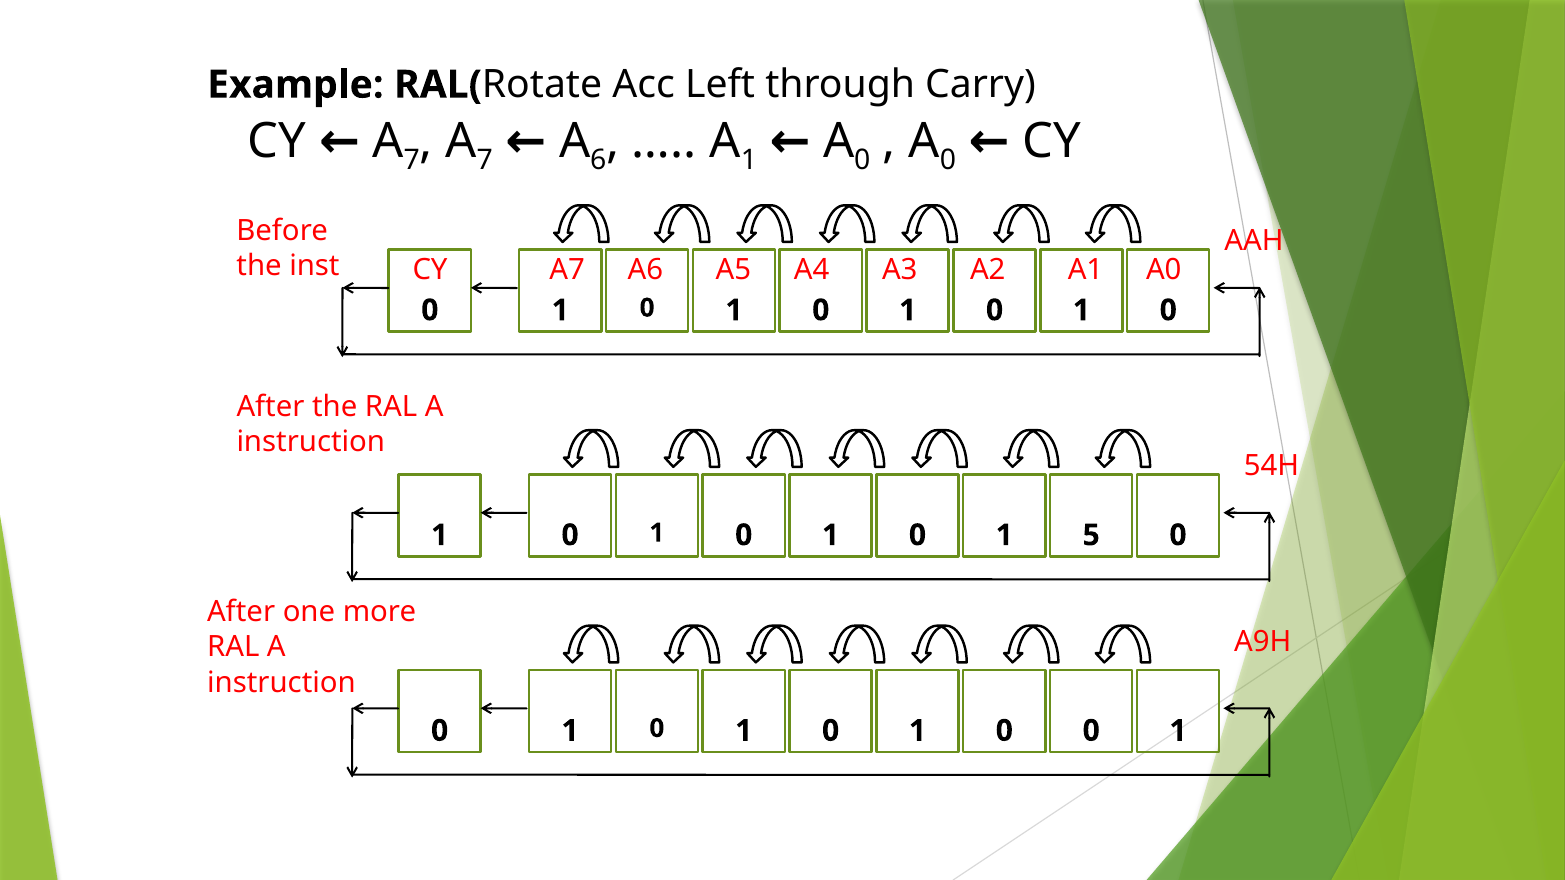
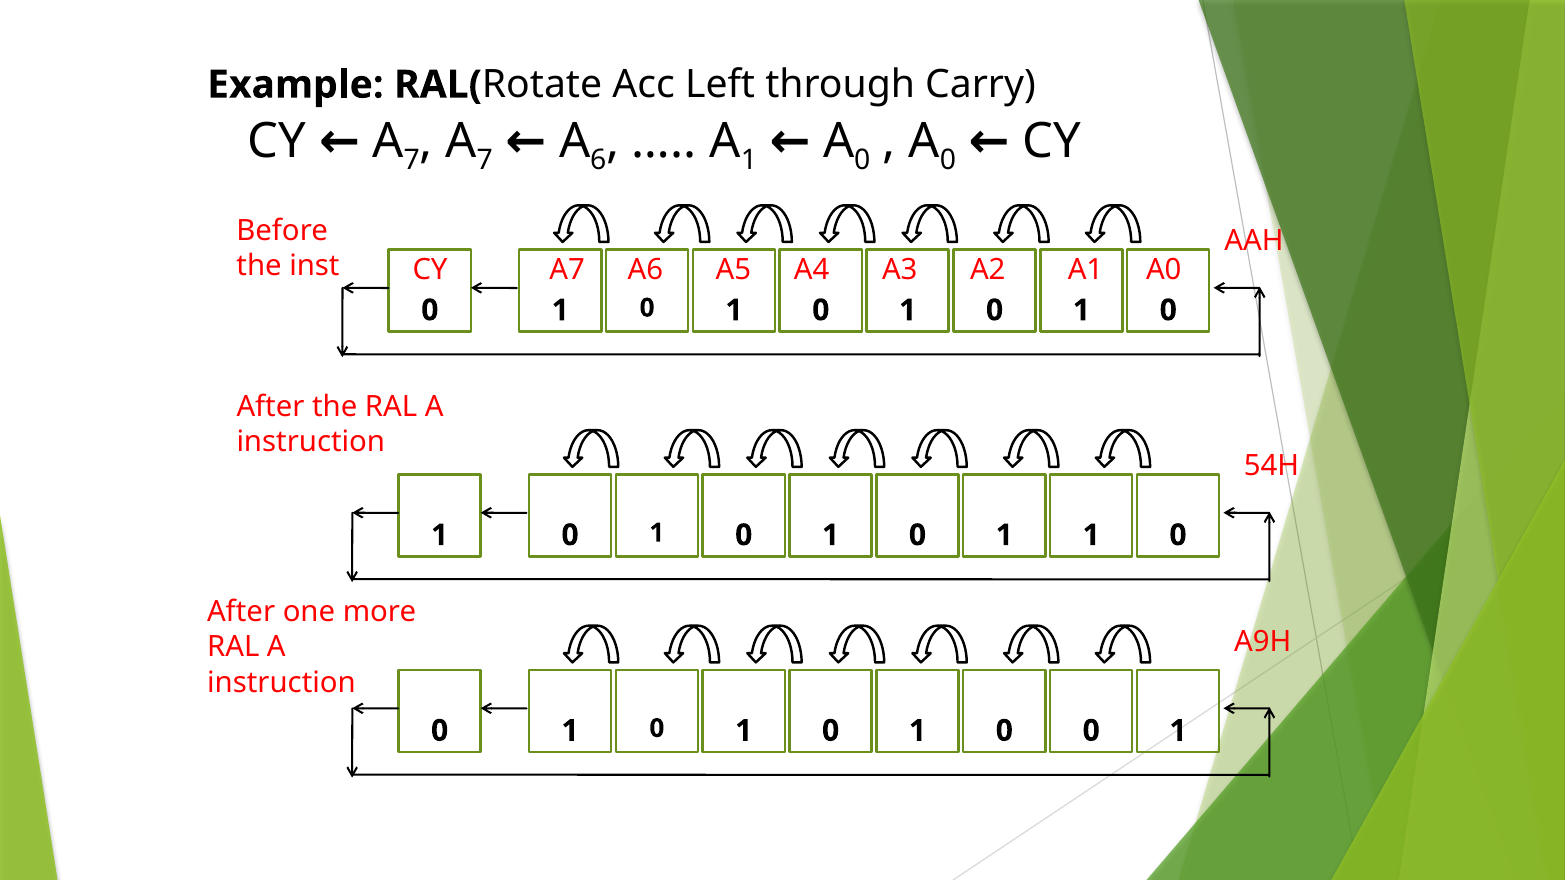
1 5: 5 -> 1 (1091, 535)
